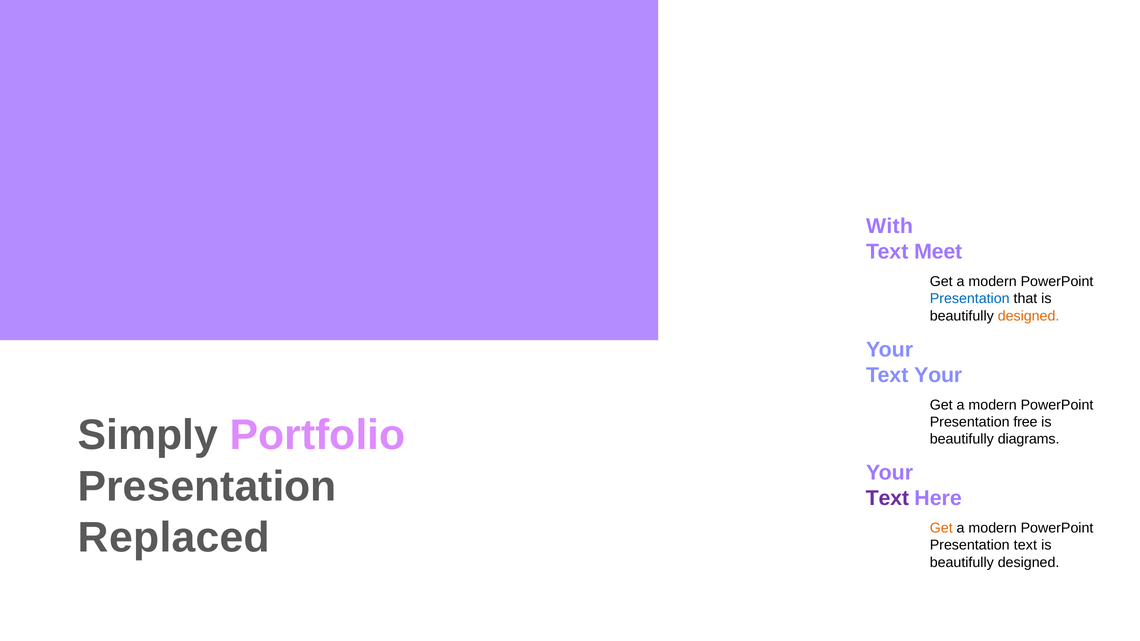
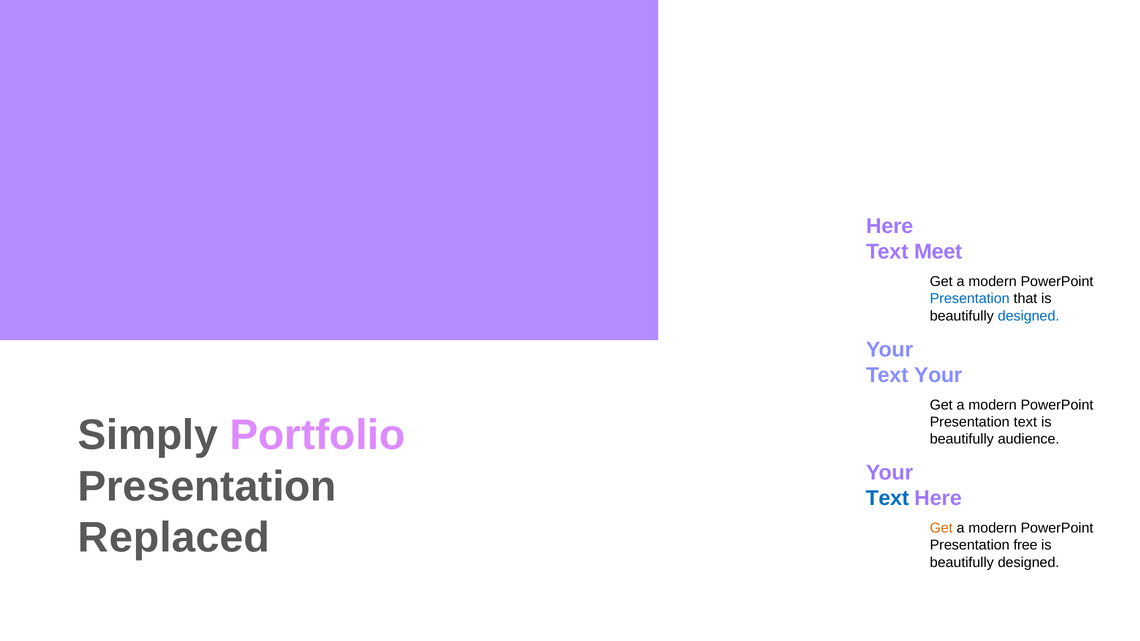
With: With -> Here (890, 226)
designed colour: orange -> blue (1029, 316)
Presentation free: free -> text (1025, 422)
diagrams: diagrams -> audience (1029, 439)
Text colour: purple -> blue (887, 499)
Presentation text: text -> free (1025, 545)
